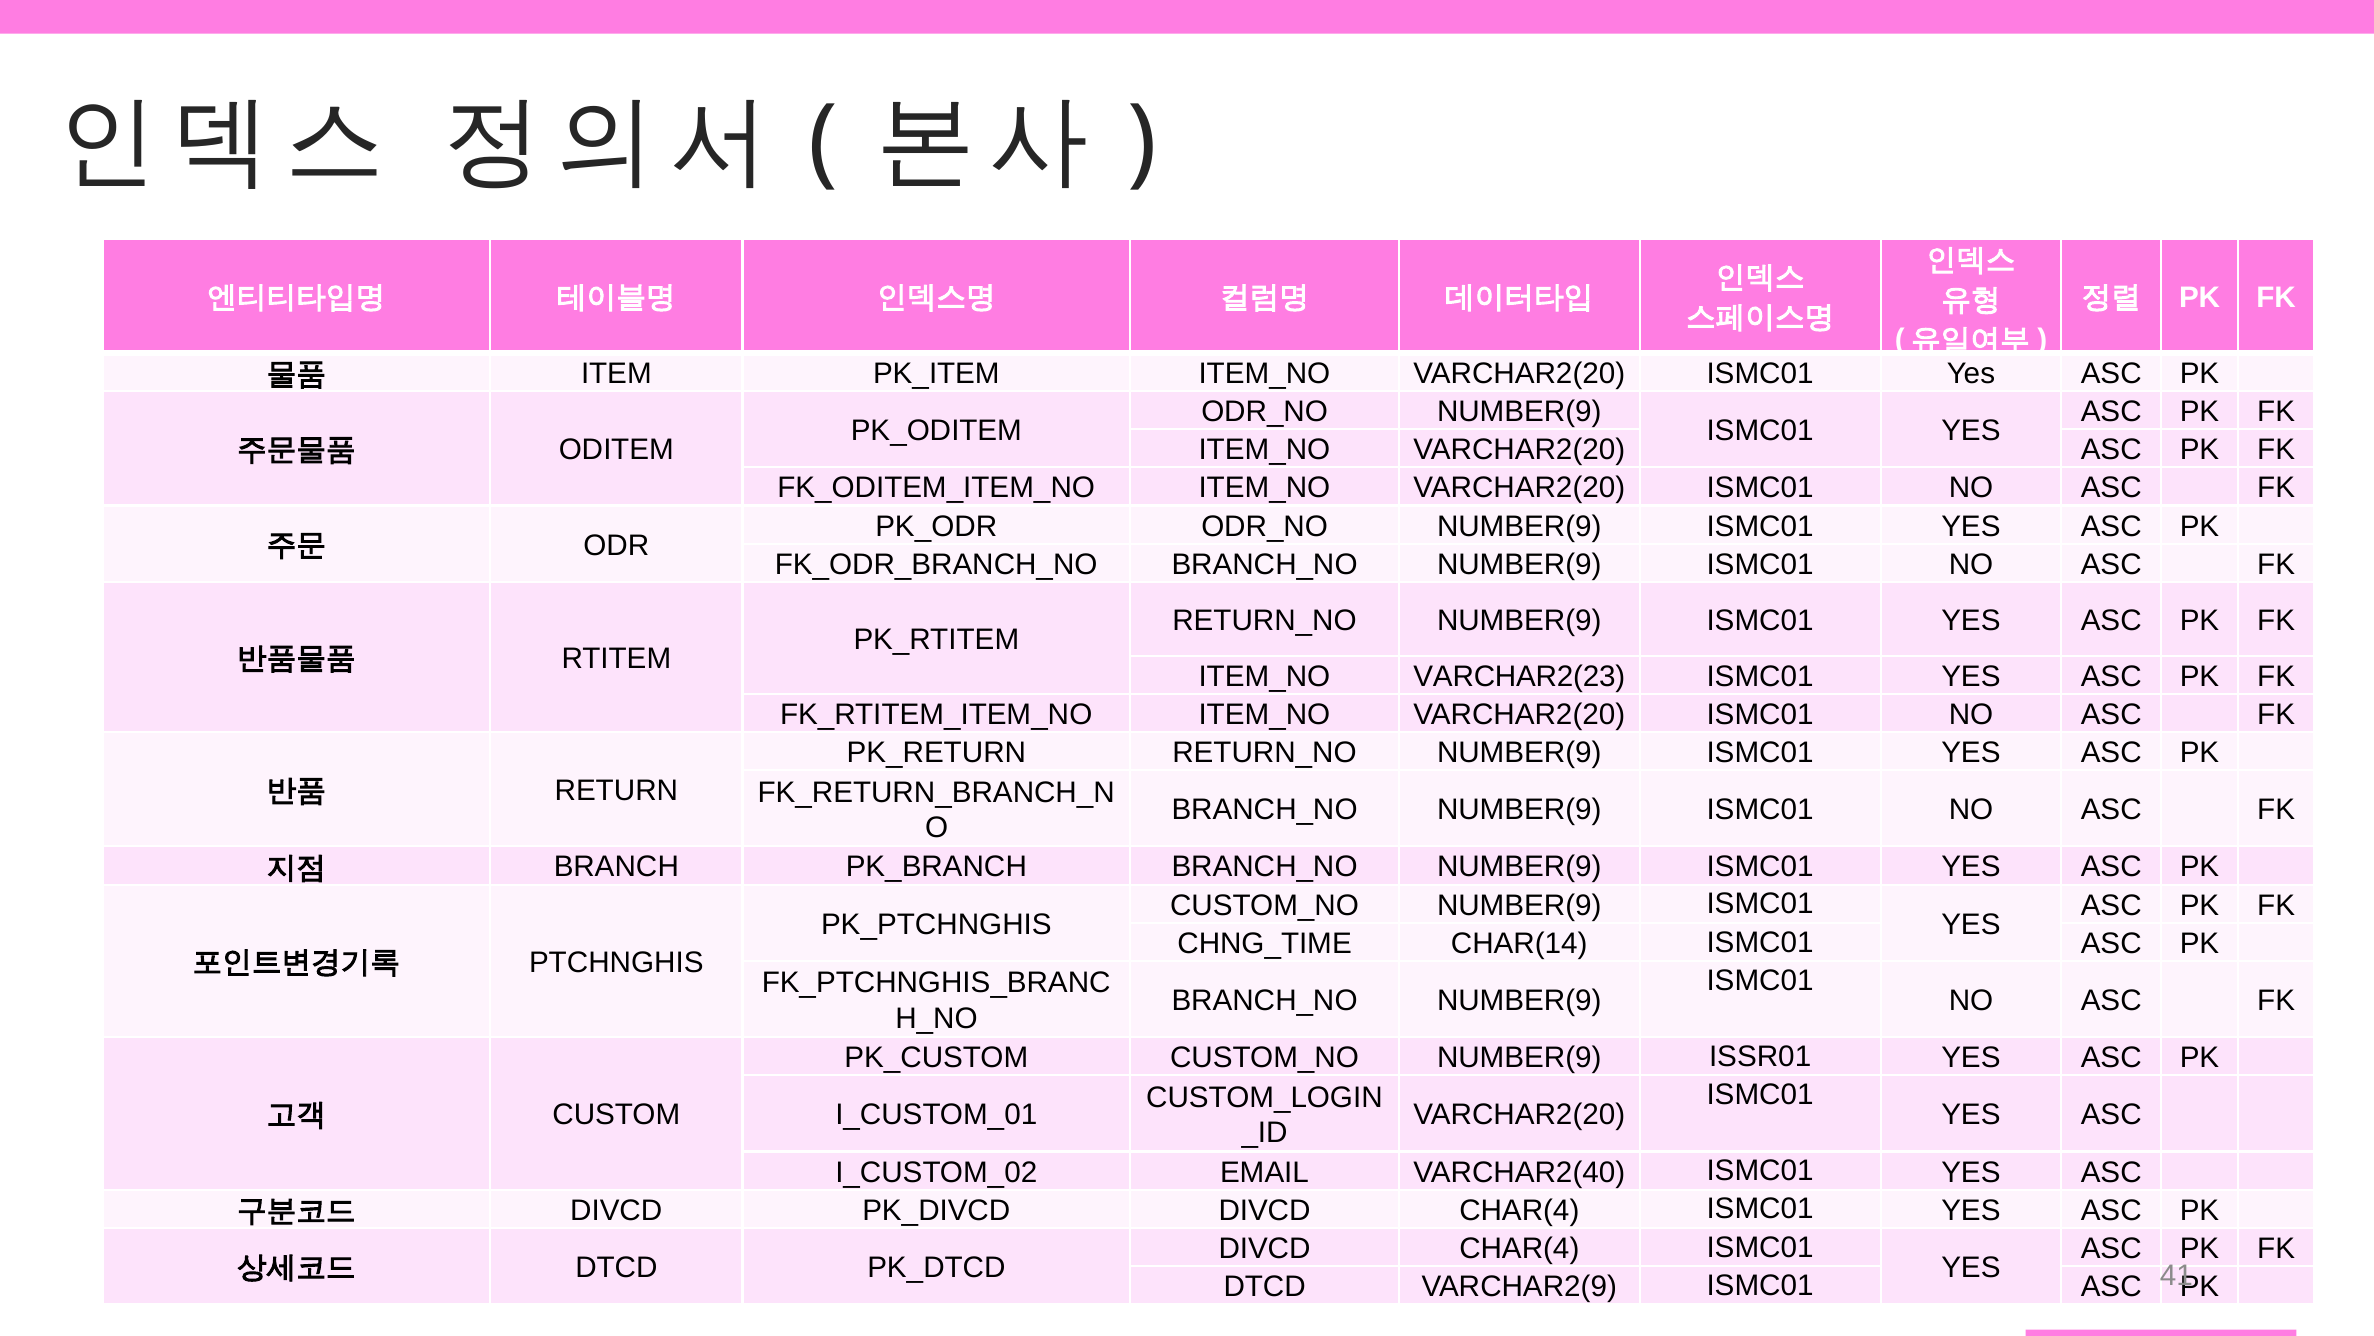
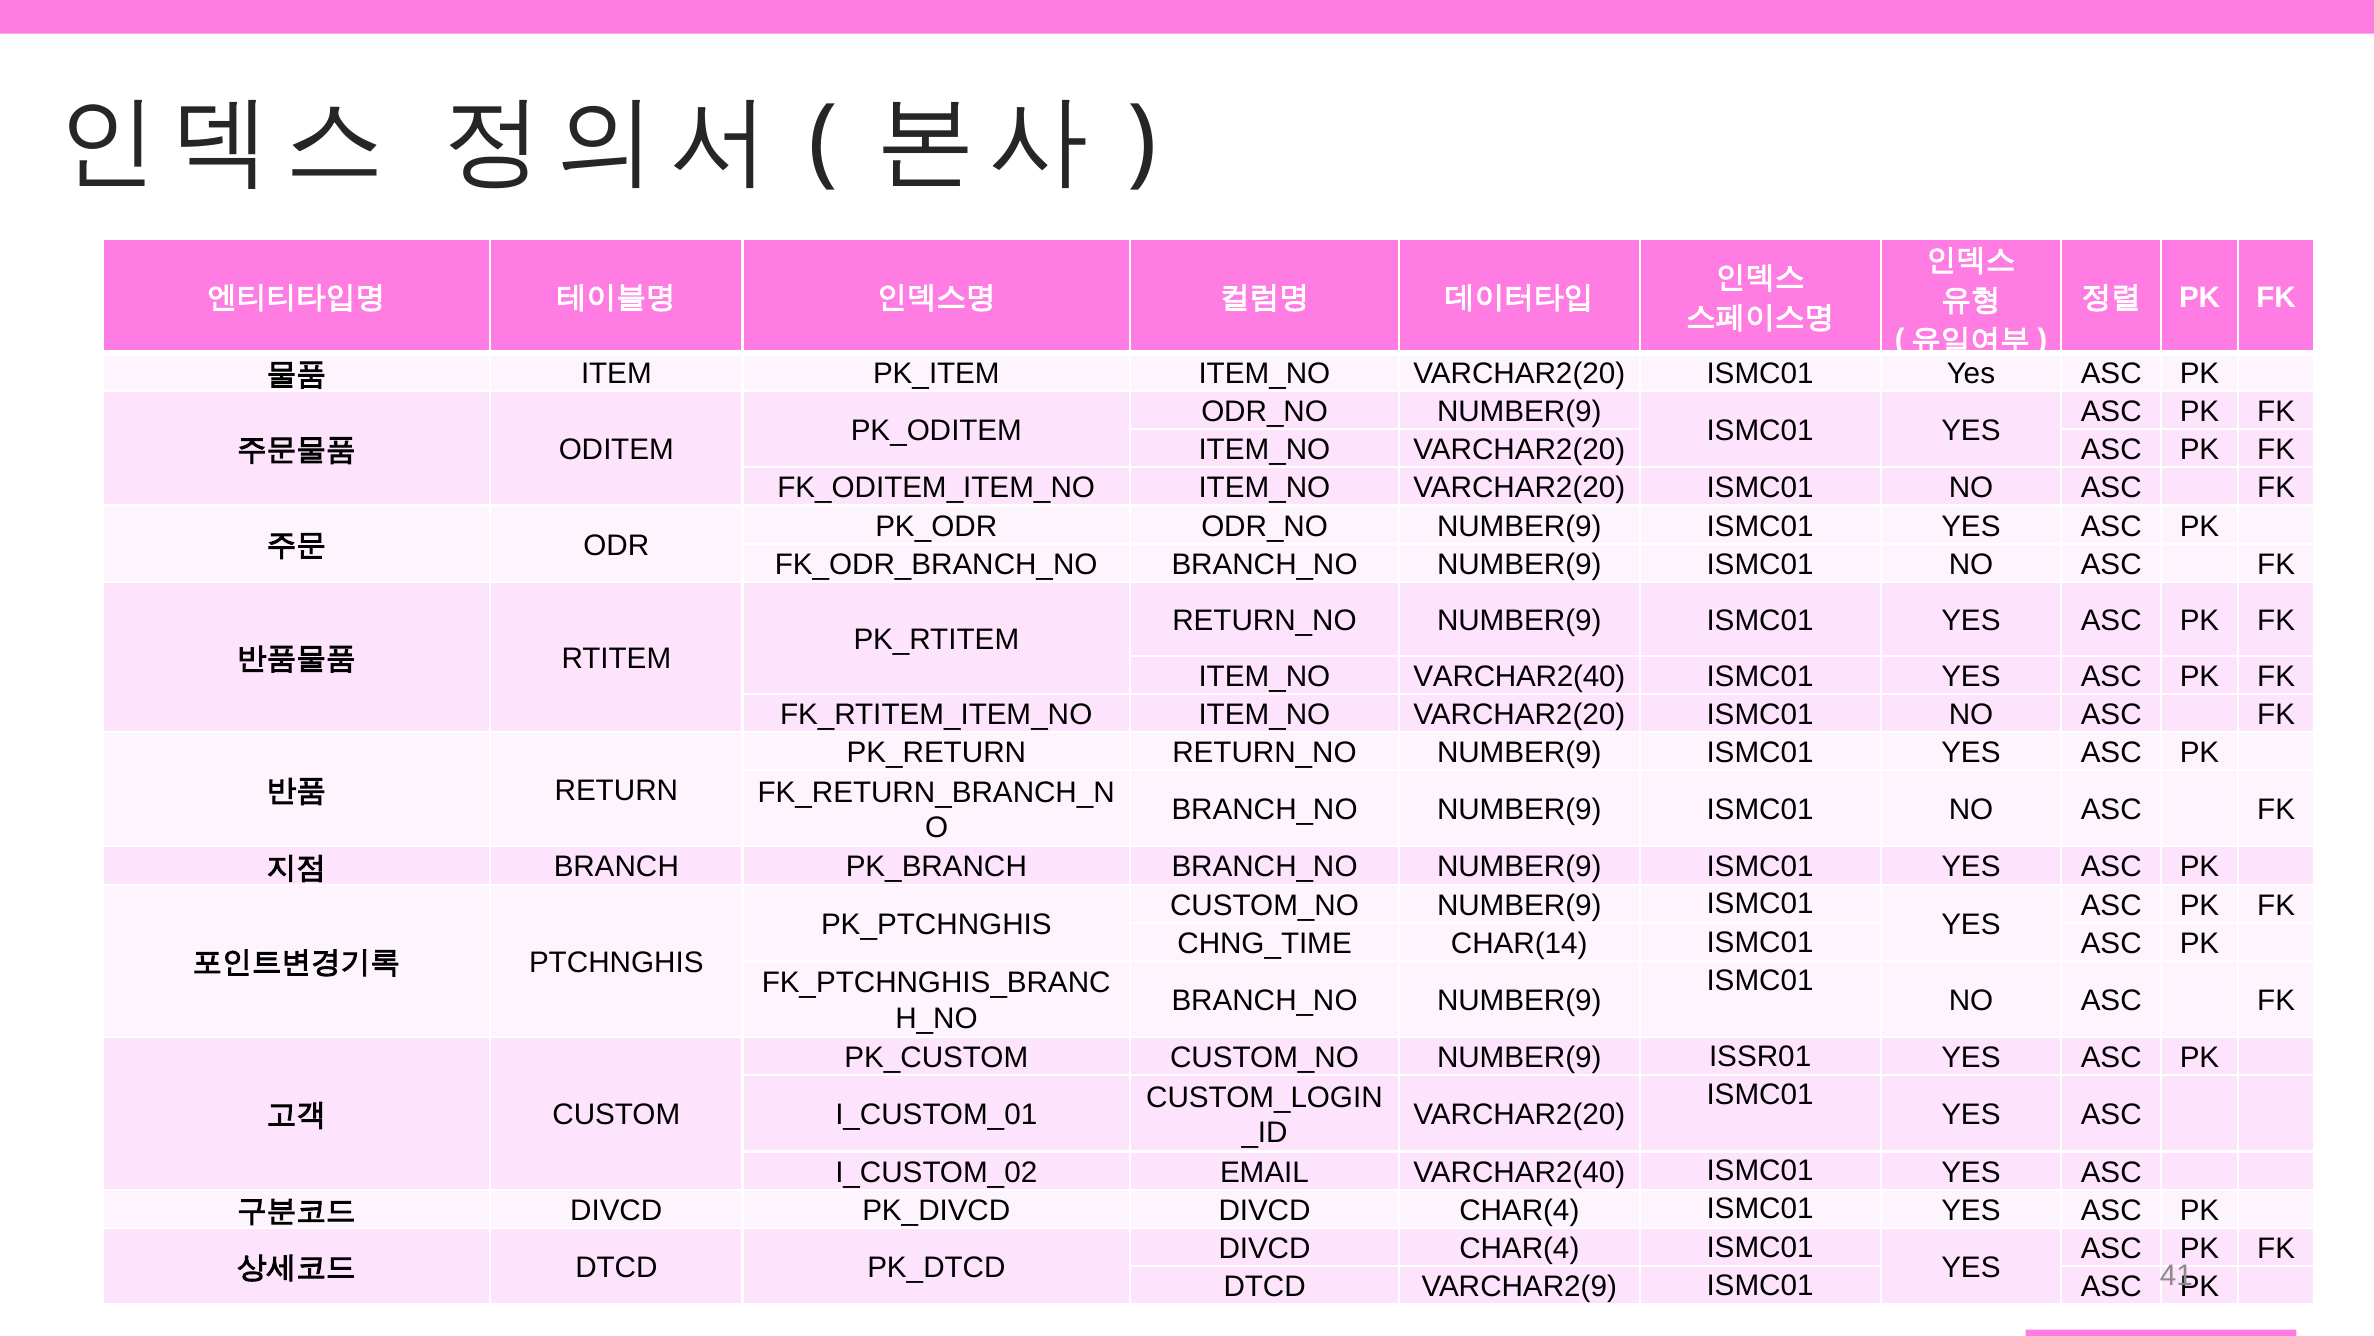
VARCHAR2(23: VARCHAR2(23 -> VARCHAR2(40 (1519, 676)
